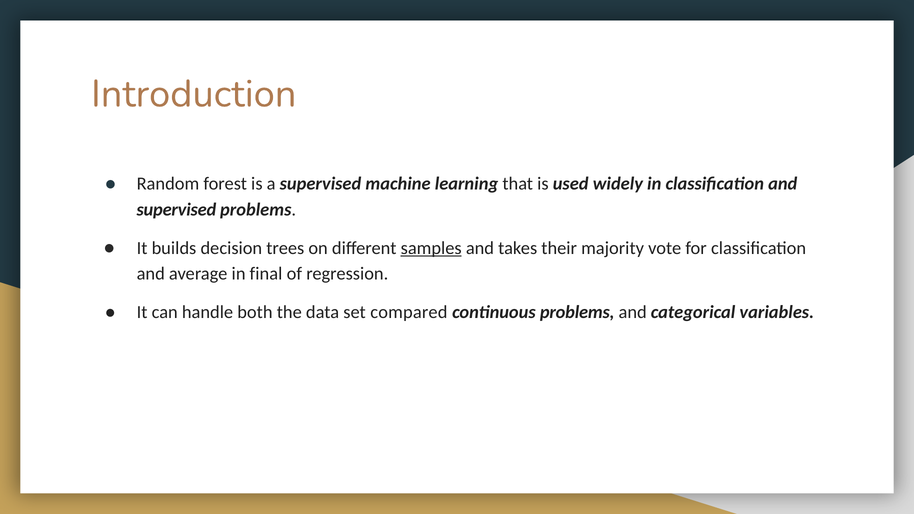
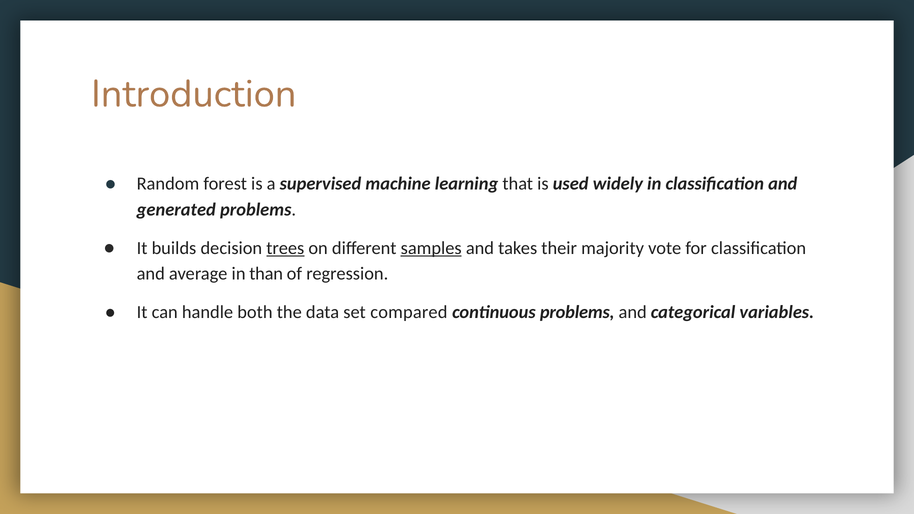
supervised: supervised -> generated (176, 210)
trees underline: none -> present (285, 248)
final: final -> than (266, 274)
